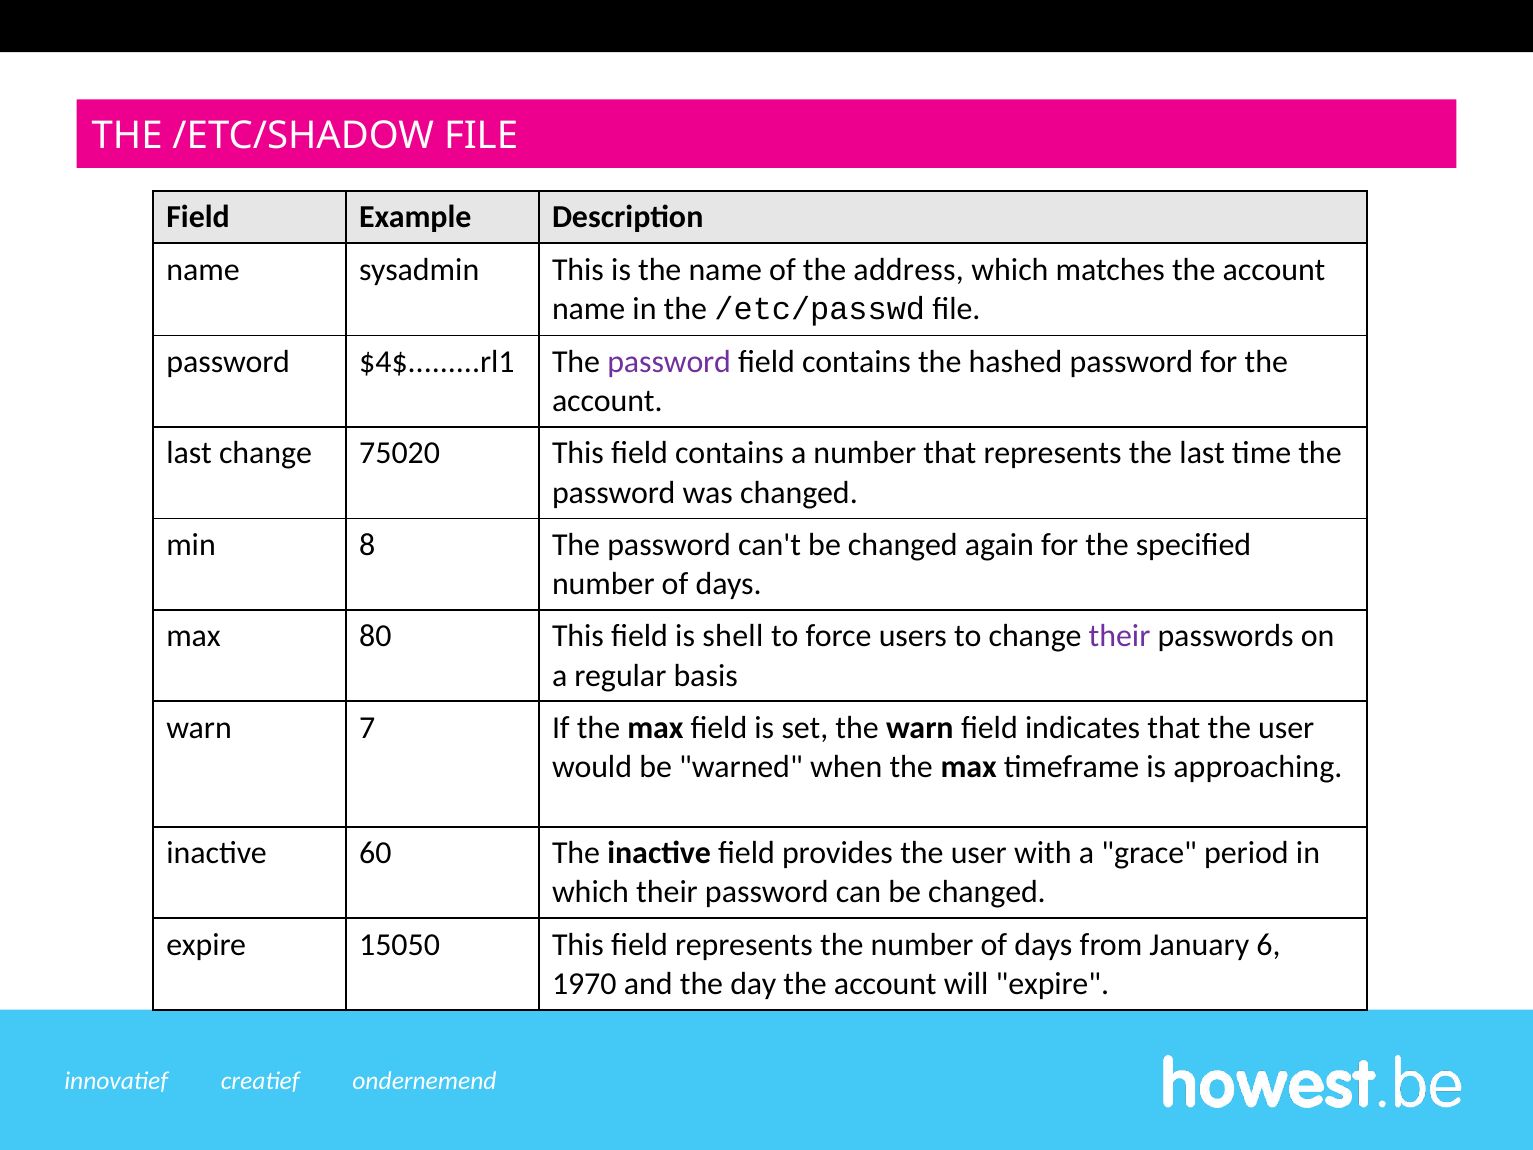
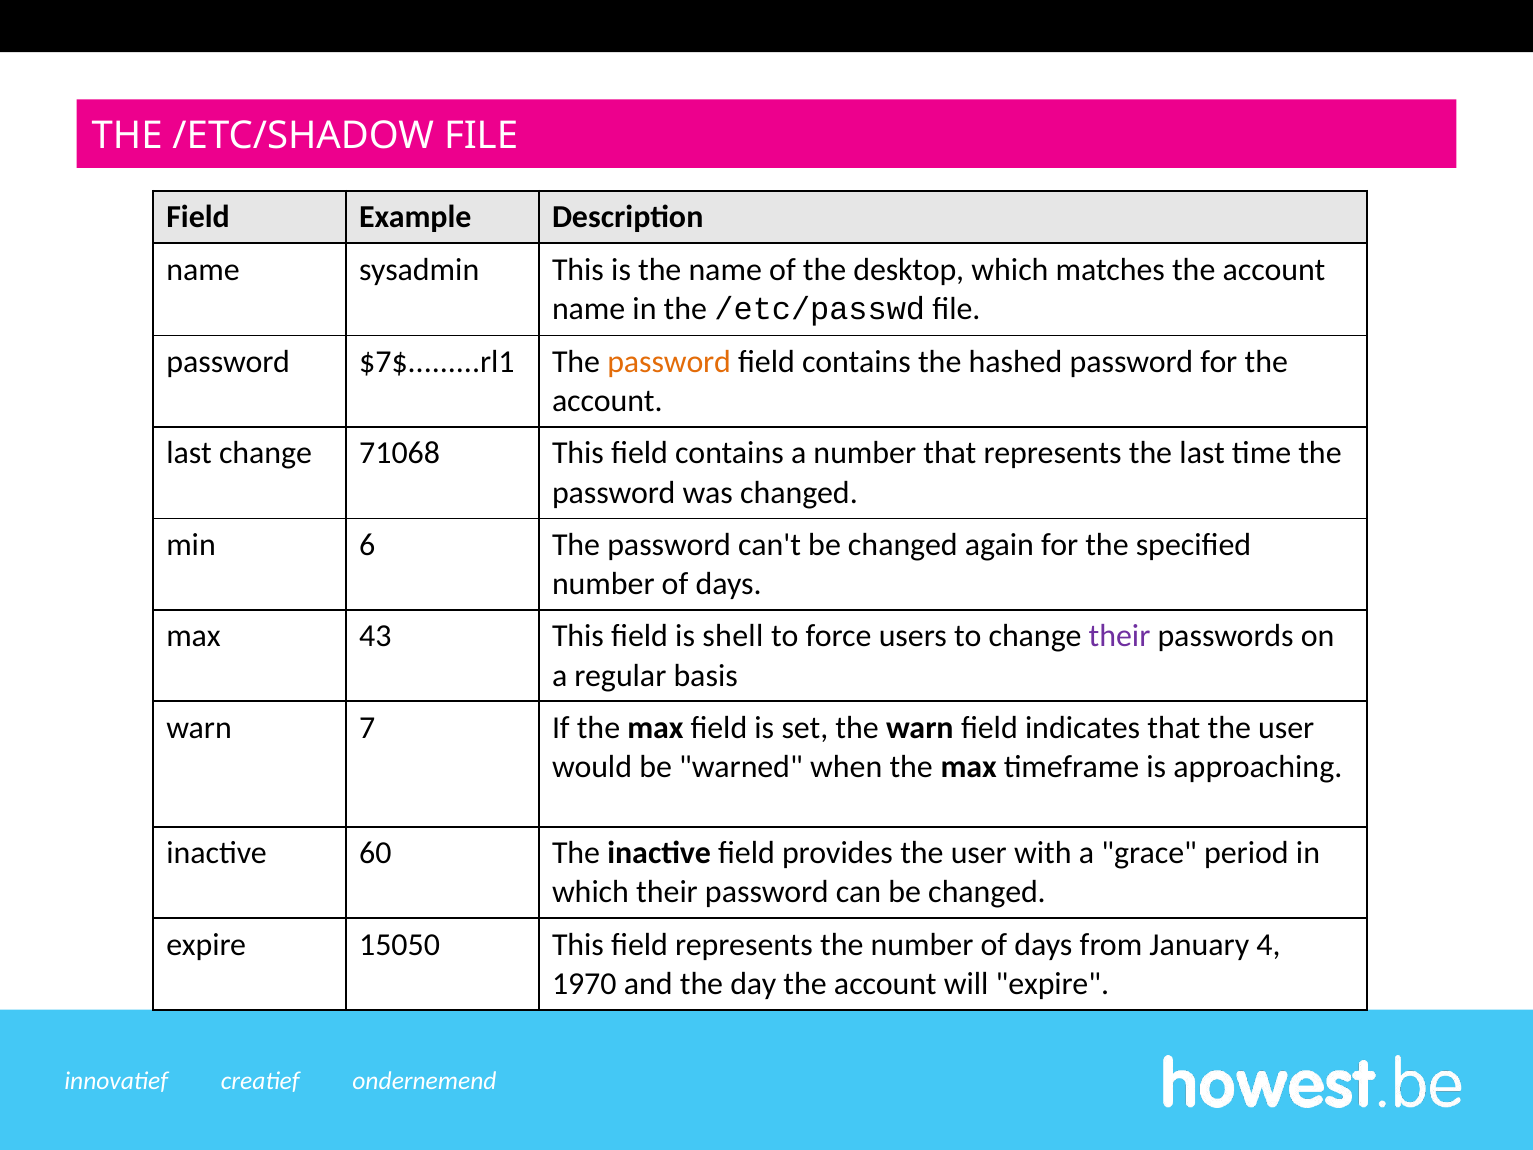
address: address -> desktop (909, 269)
$4$.........rl1: $4$.........rl1 -> $7$.........rl1 (437, 362)
password colour: purple -> orange (669, 362)
75020: 75020 -> 71068 (400, 453)
8: 8 -> 6 (367, 545)
80: 80 -> 43 (375, 636)
6: 6 -> 4 (1269, 945)
